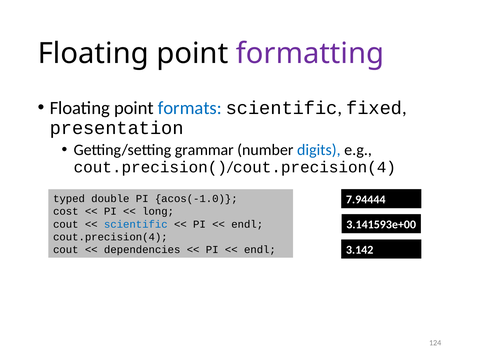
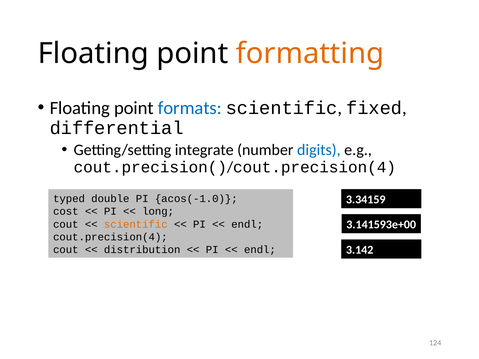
formatting colour: purple -> orange (310, 54)
presentation: presentation -> differential (117, 128)
grammar: grammar -> integrate (204, 150)
7.94444: 7.94444 -> 3.34159 (366, 200)
scientific colour: blue -> orange (136, 224)
dependencies: dependencies -> distribution (142, 250)
